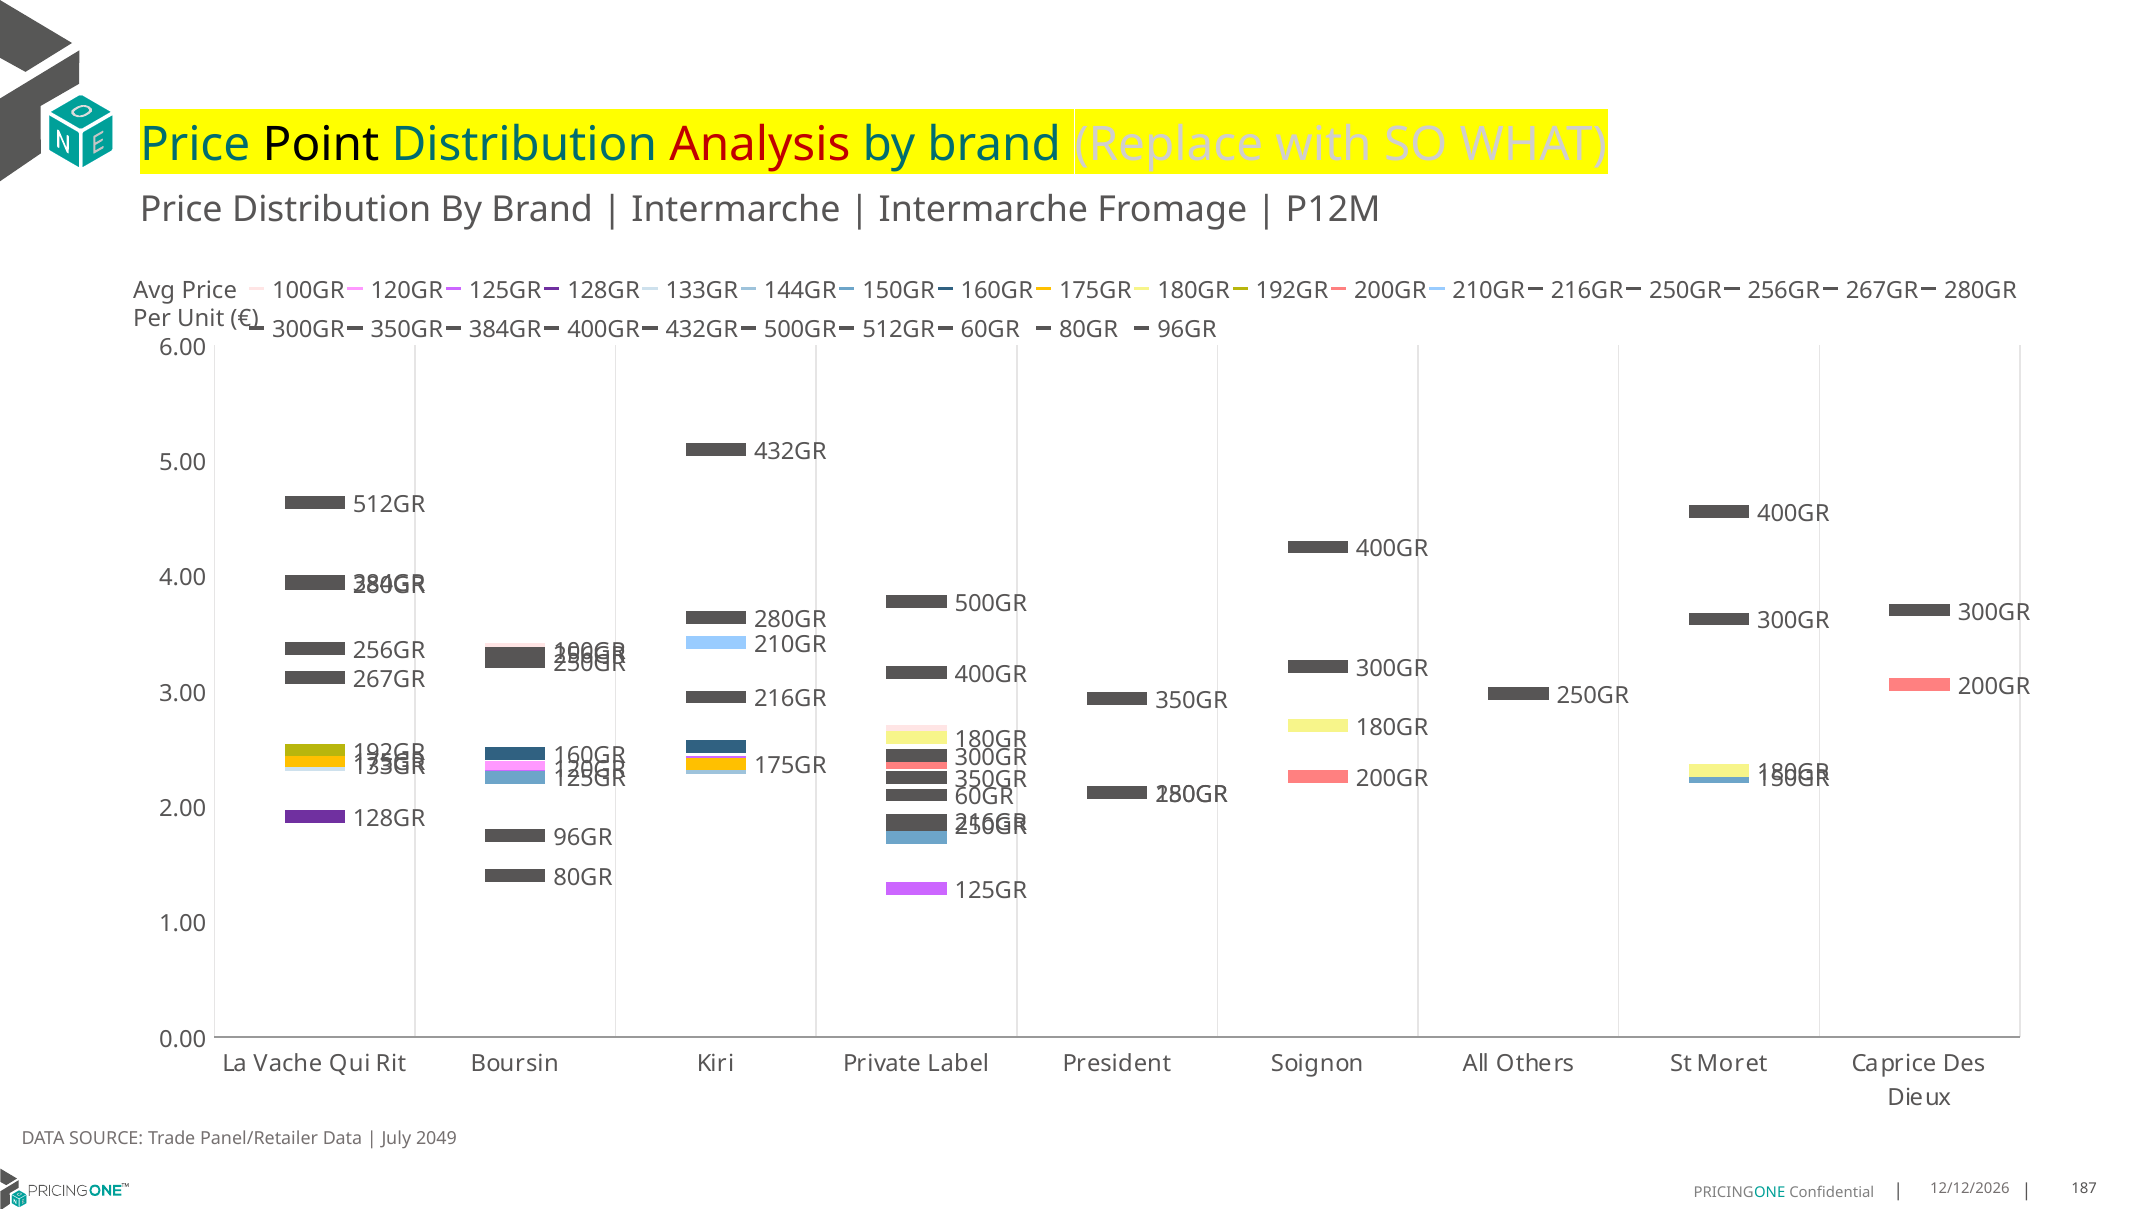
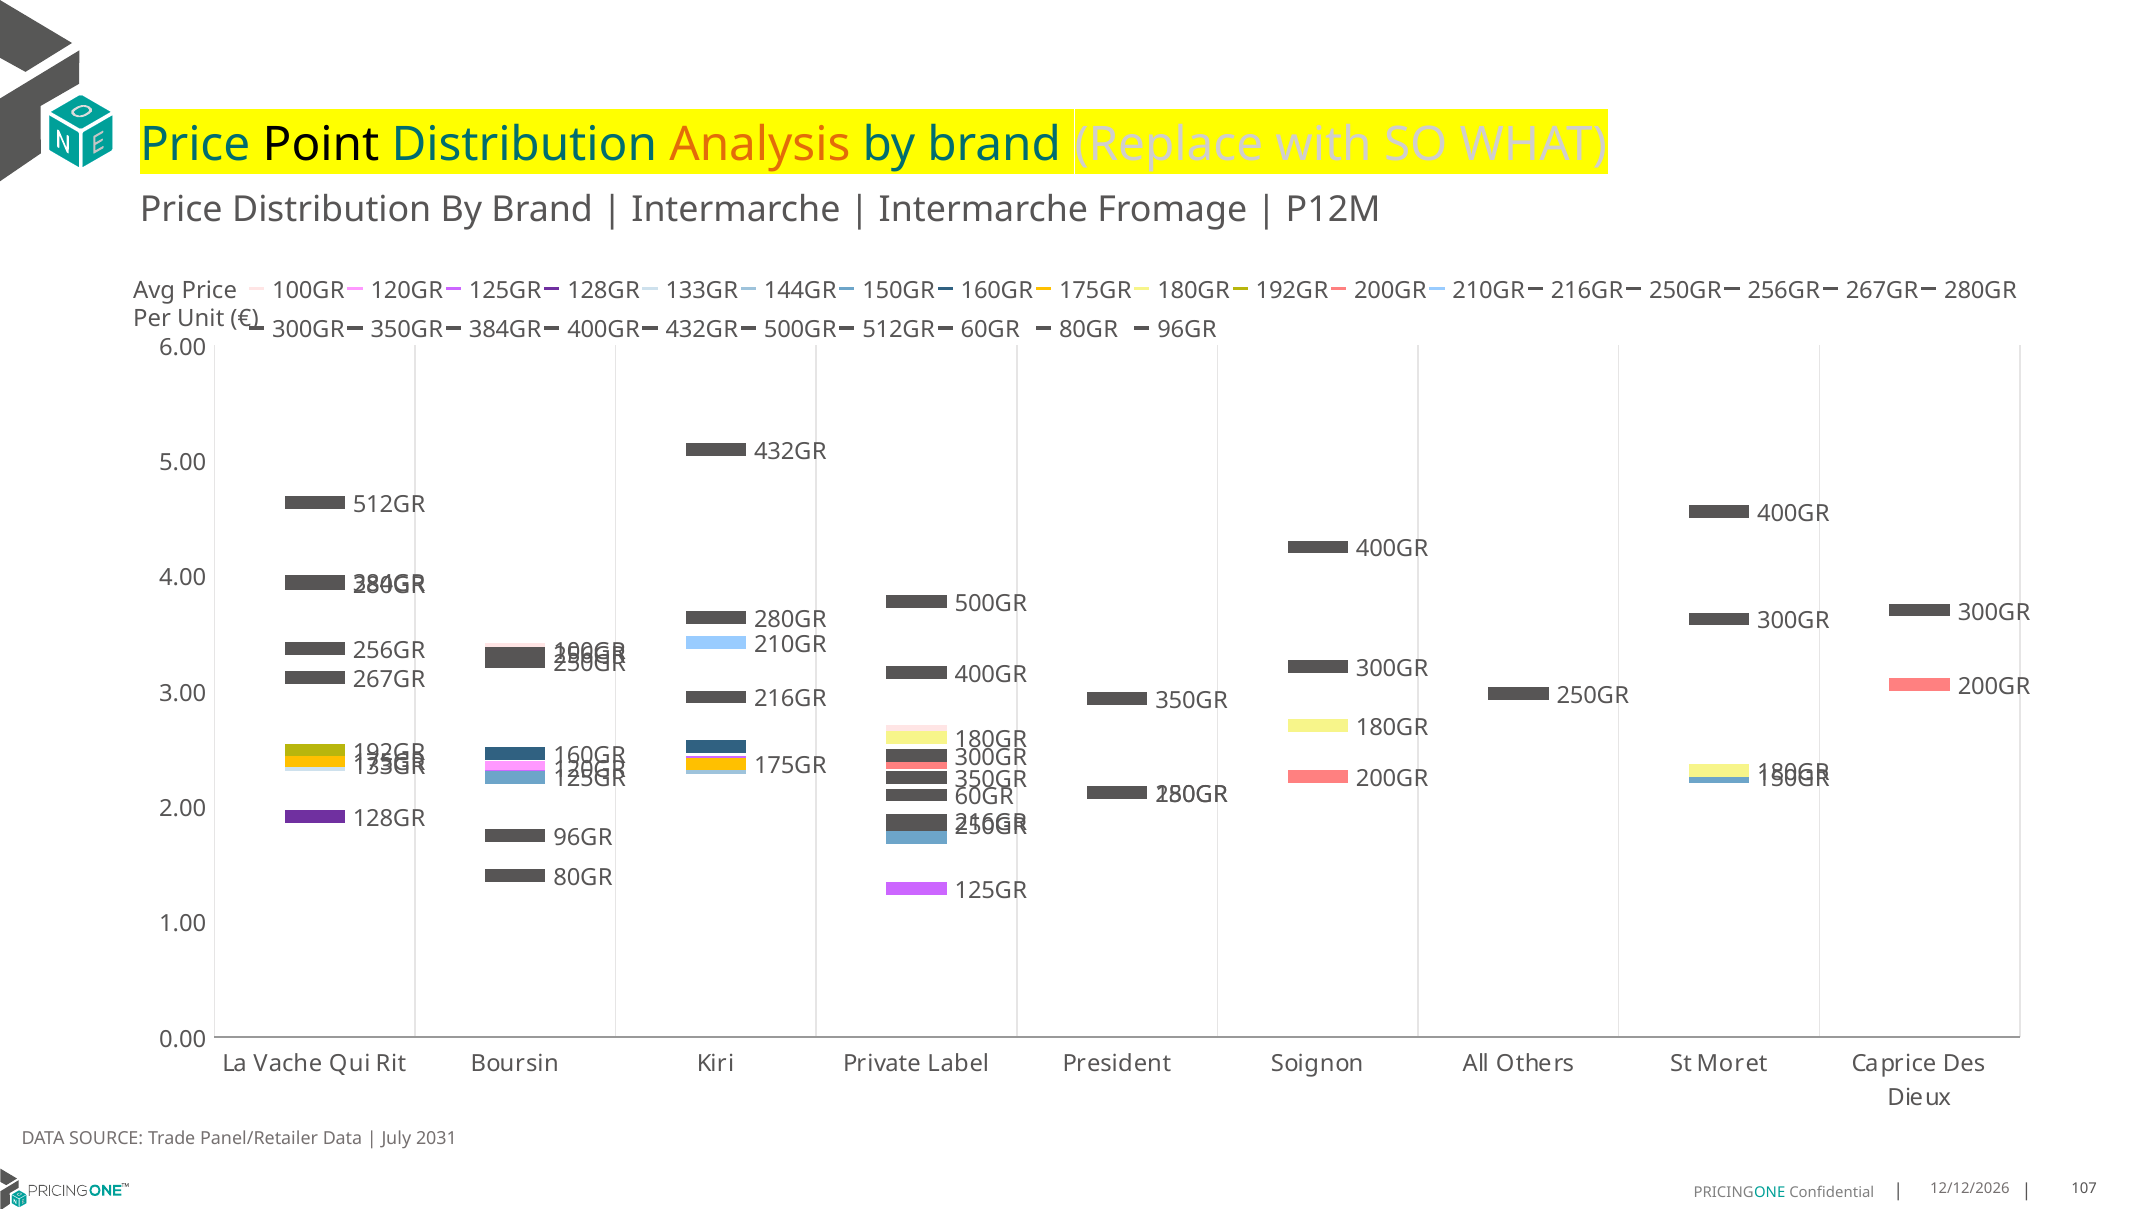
Analysis colour: red -> orange (760, 144)
2049: 2049 -> 2031 (436, 1139)
187: 187 -> 107 (2084, 1189)
